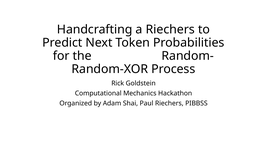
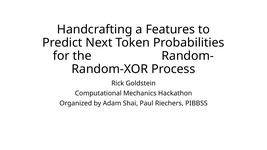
a Riechers: Riechers -> Features (170, 30)
